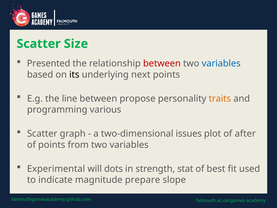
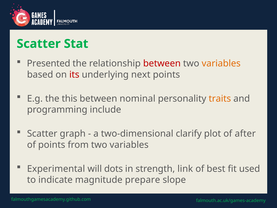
Size: Size -> Stat (76, 44)
variables colour: blue -> orange (221, 63)
its colour: black -> red (74, 75)
line: line -> this (70, 99)
propose: propose -> nominal (138, 99)
various: various -> include (105, 110)
issues: issues -> clarify (189, 134)
stat: stat -> link (185, 169)
